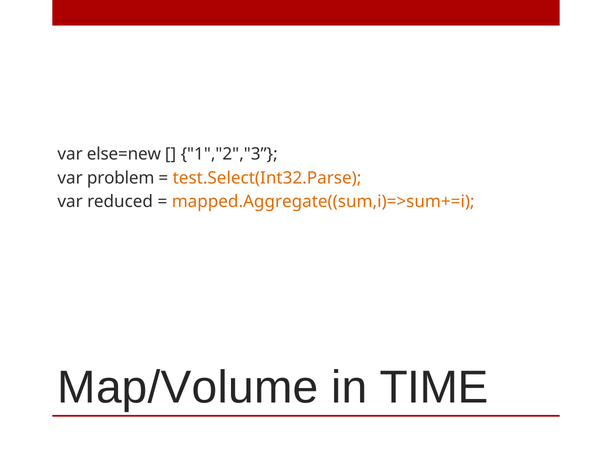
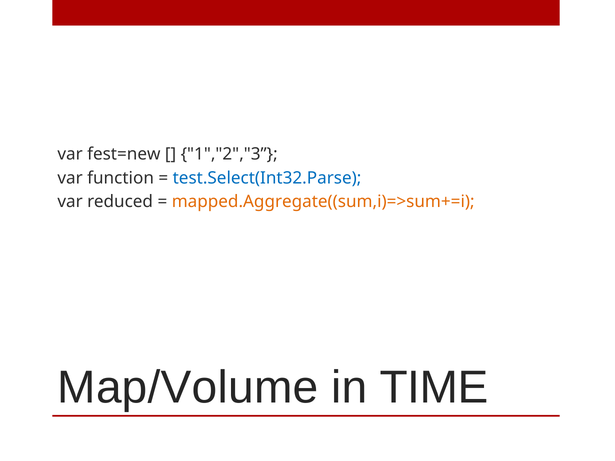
else=new: else=new -> fest=new (124, 154)
problem: problem -> function (121, 178)
test.Select(Int32.Parse colour: orange -> blue (267, 178)
